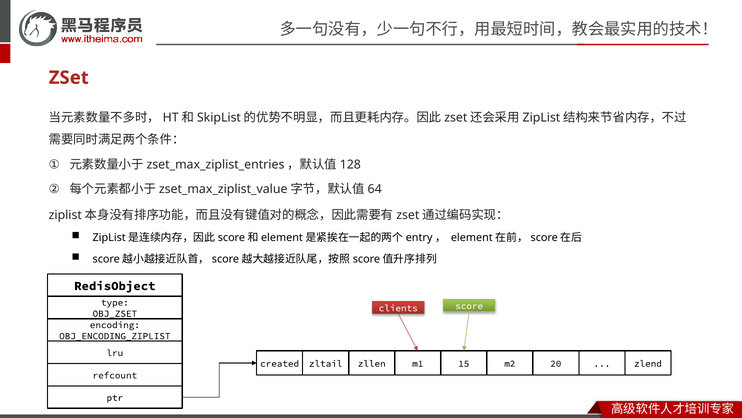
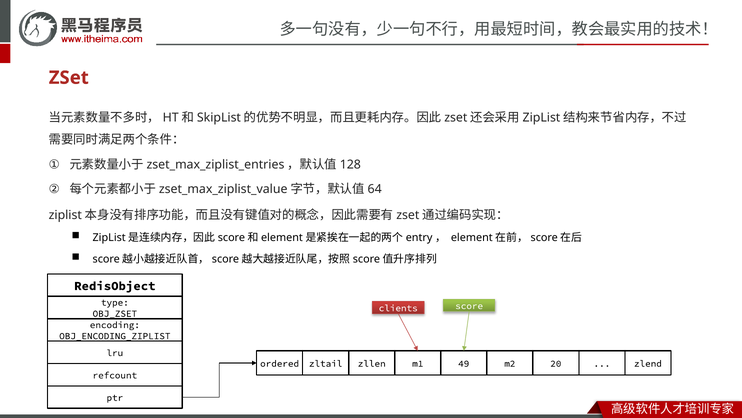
created: created -> ordered (280, 363)
15: 15 -> 49 (464, 363)
